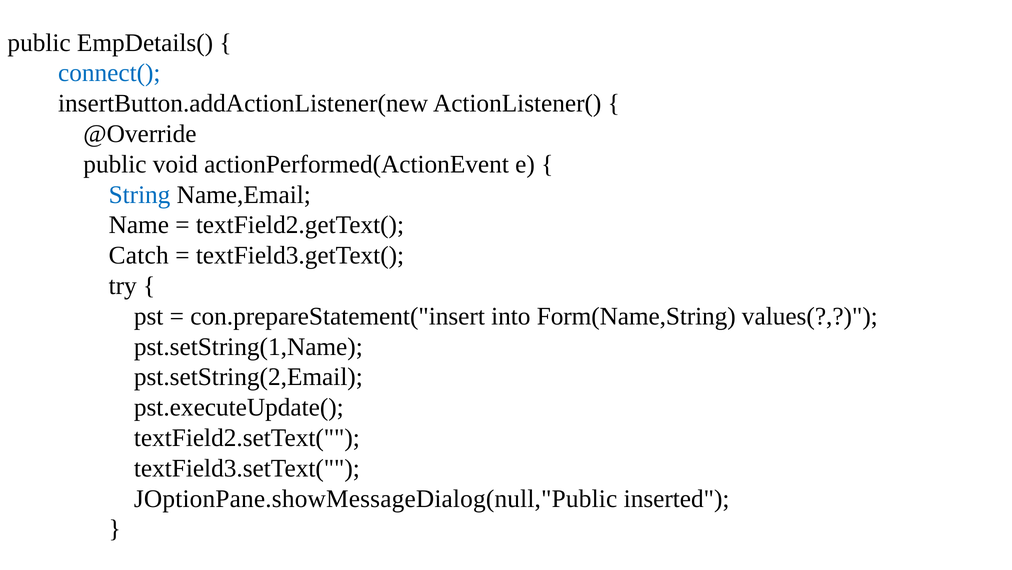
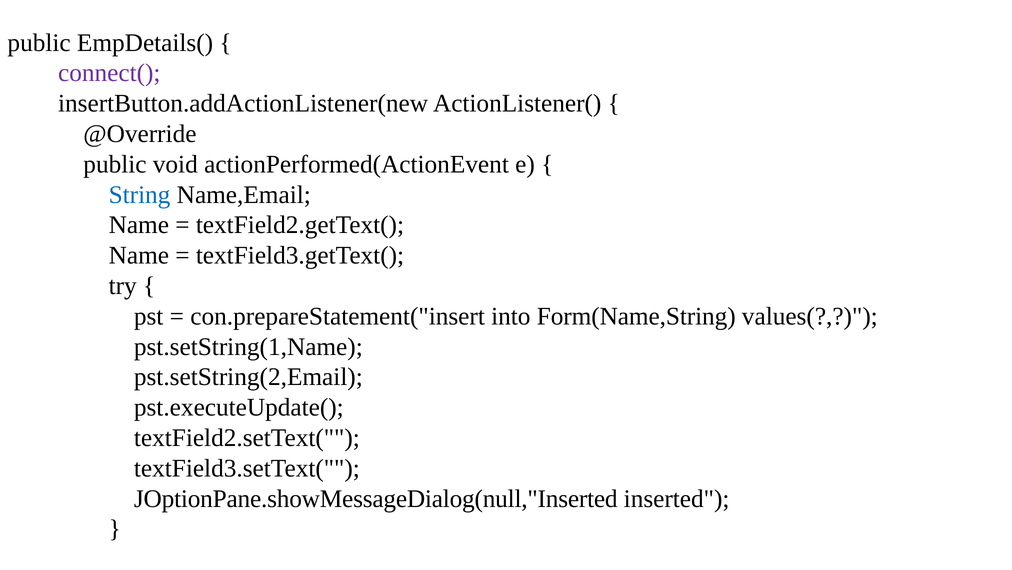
connect( colour: blue -> purple (109, 73)
Catch: Catch -> Name (139, 255)
JOptionPane.showMessageDialog(null,"Public: JOptionPane.showMessageDialog(null,"Public -> JOptionPane.showMessageDialog(null,"Inserted (376, 498)
